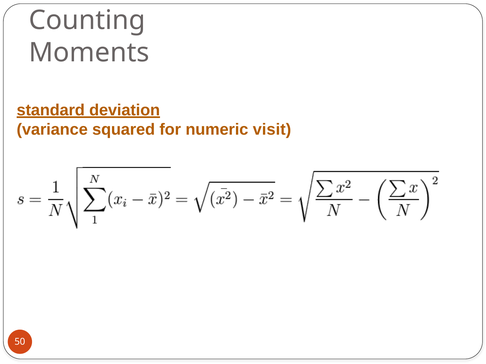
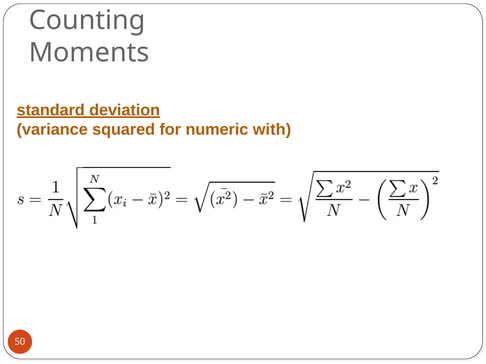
visit: visit -> with (272, 130)
